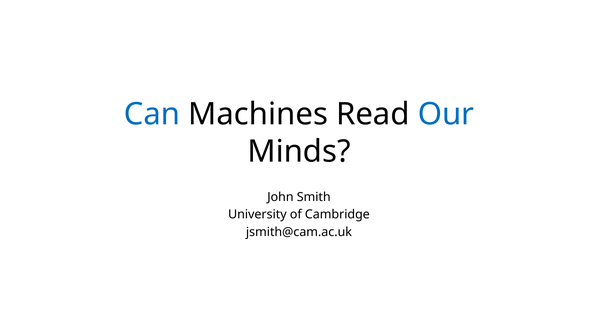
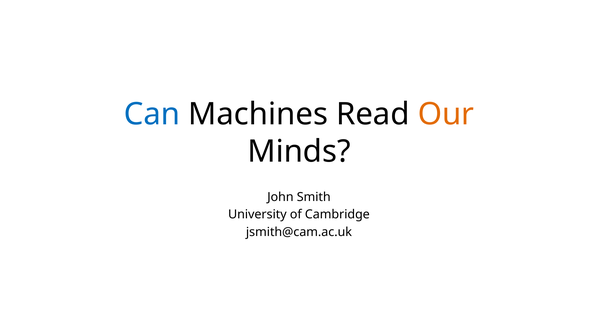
Our colour: blue -> orange (446, 114)
